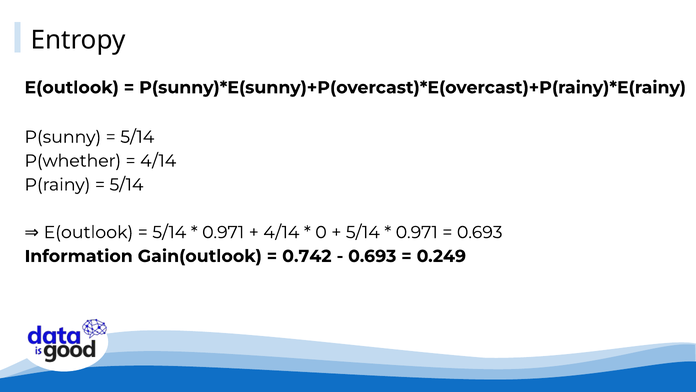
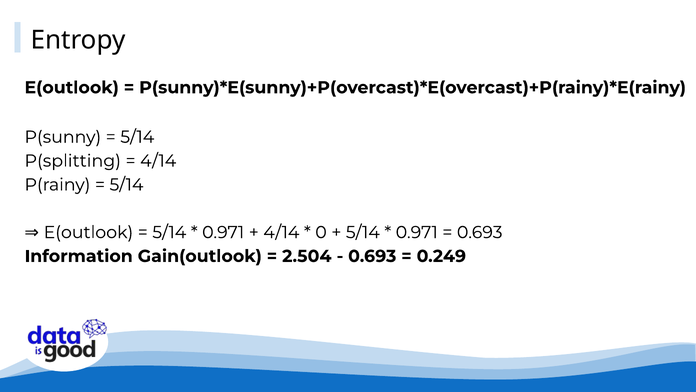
P(whether: P(whether -> P(splitting (73, 161)
0.742: 0.742 -> 2.504 (307, 256)
